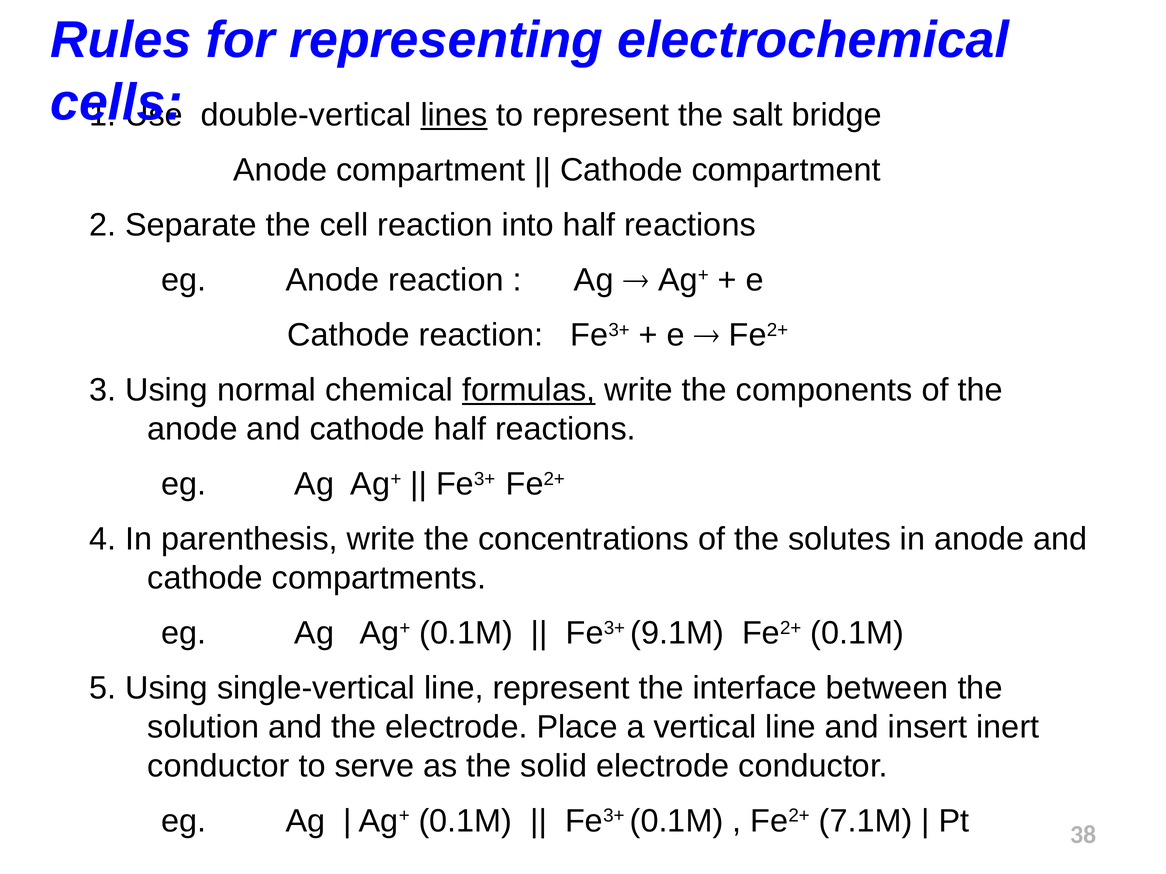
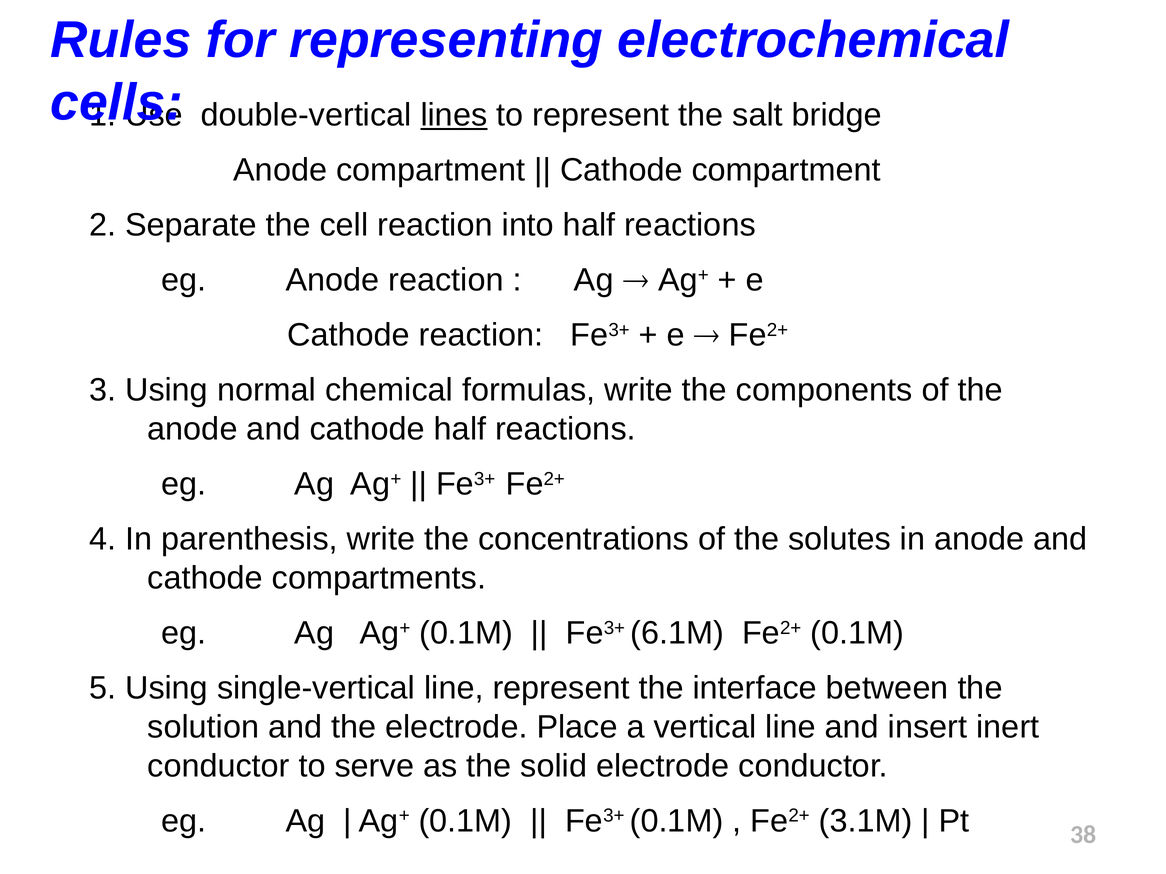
formulas underline: present -> none (529, 390)
9.1M: 9.1M -> 6.1M (677, 633)
7.1M: 7.1M -> 3.1M (866, 821)
